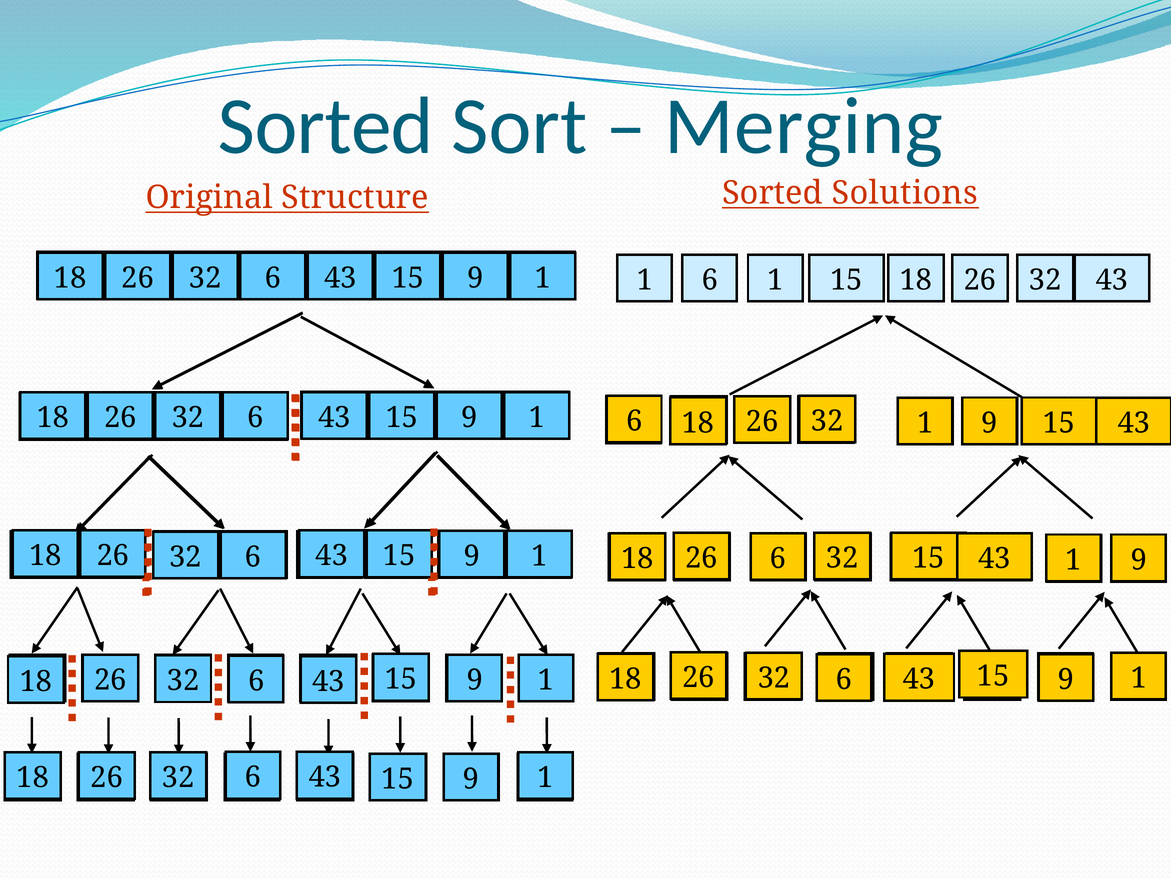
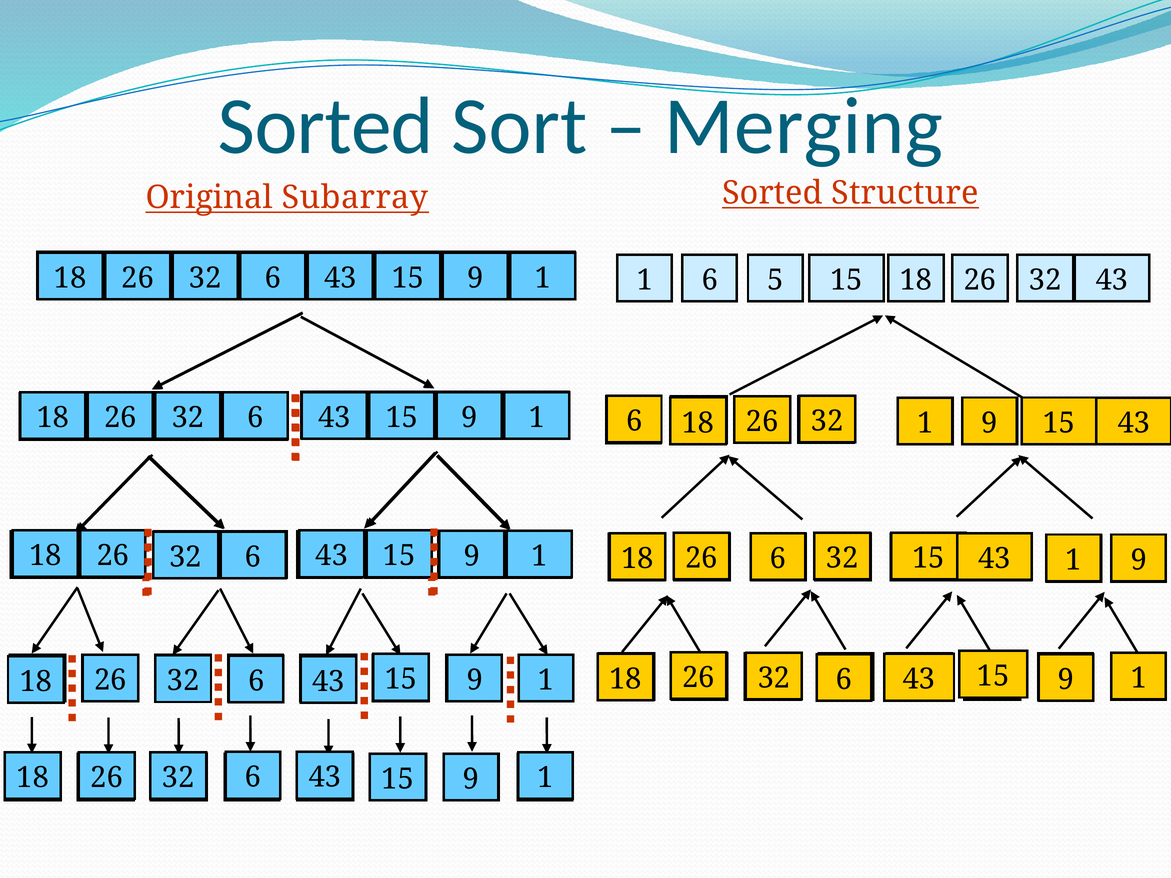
Structure: Structure -> Subarray (355, 197)
Solutions: Solutions -> Structure (905, 193)
6 1: 1 -> 5 (775, 280)
